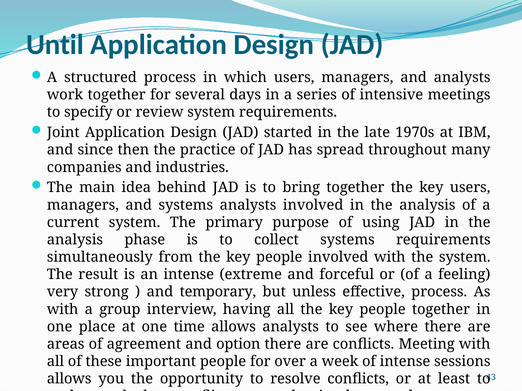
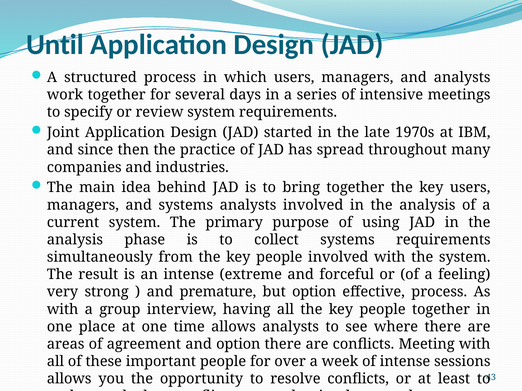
temporary: temporary -> premature (218, 292)
but unless: unless -> option (314, 292)
